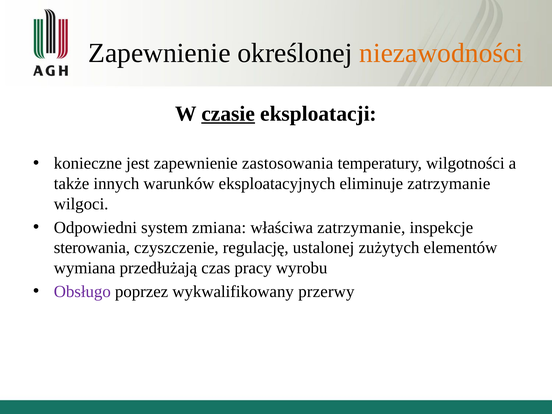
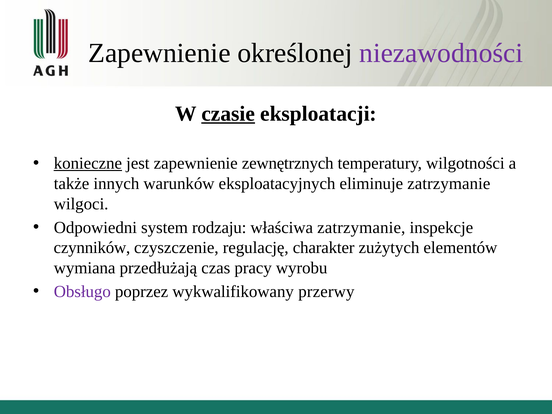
niezawodności colour: orange -> purple (441, 53)
konieczne underline: none -> present (88, 163)
zastosowania: zastosowania -> zewnętrznych (288, 163)
zmiana: zmiana -> rodzaju (219, 227)
sterowania: sterowania -> czynników (92, 248)
ustalonej: ustalonej -> charakter (324, 248)
